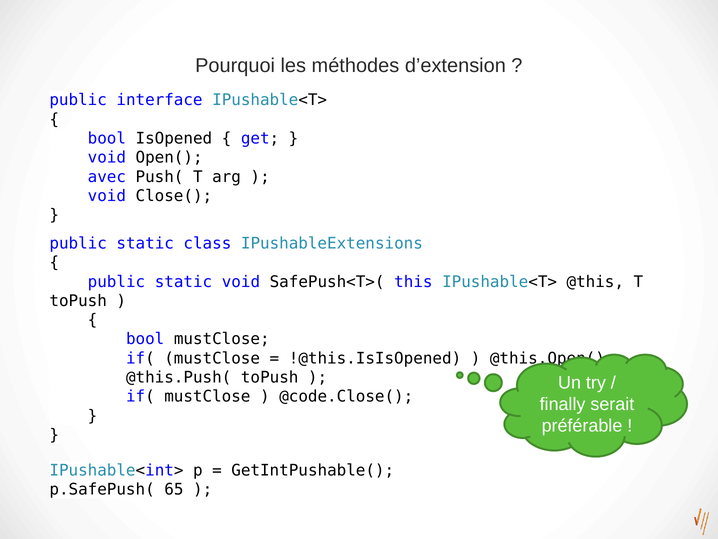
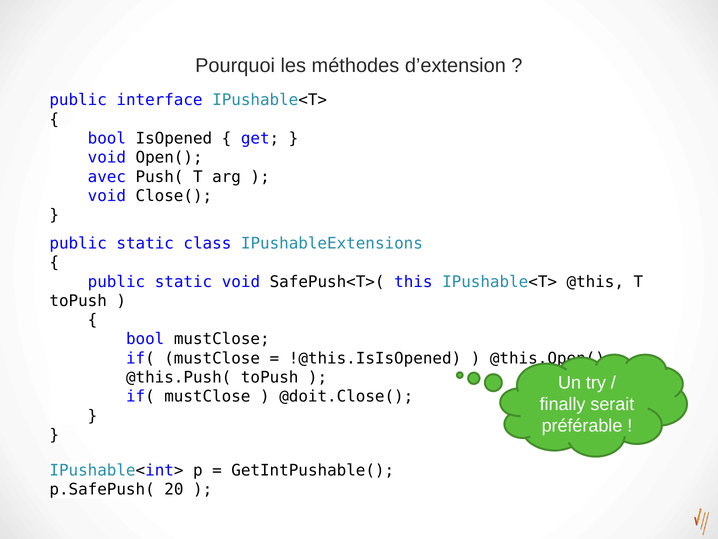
@code.Close(: @code.Close( -> @doit.Close( (346, 396)
65: 65 -> 20 (174, 489)
